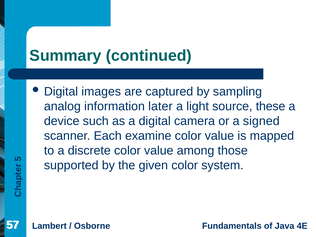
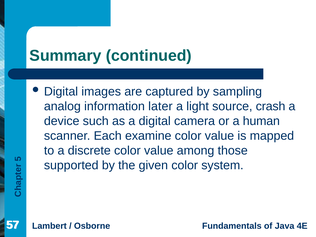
these: these -> crash (271, 106)
signed: signed -> human (261, 121)
